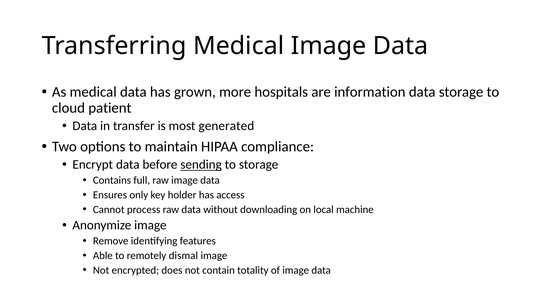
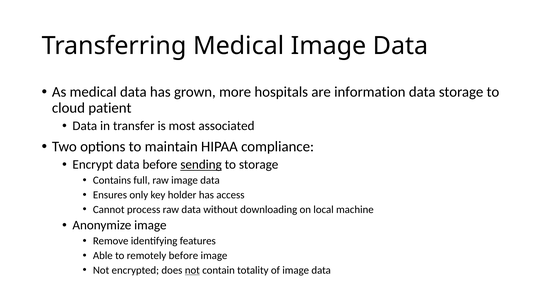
generated: generated -> associated (226, 126)
remotely dismal: dismal -> before (183, 255)
not underline: none -> present (192, 270)
